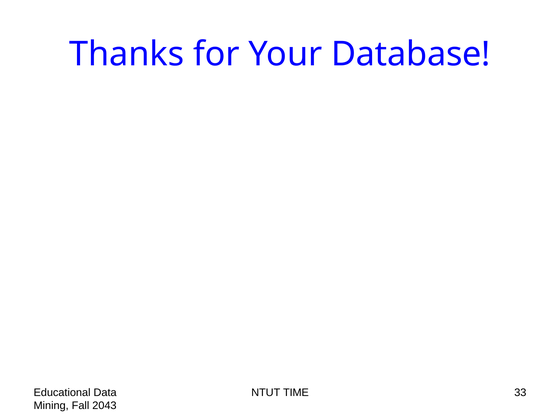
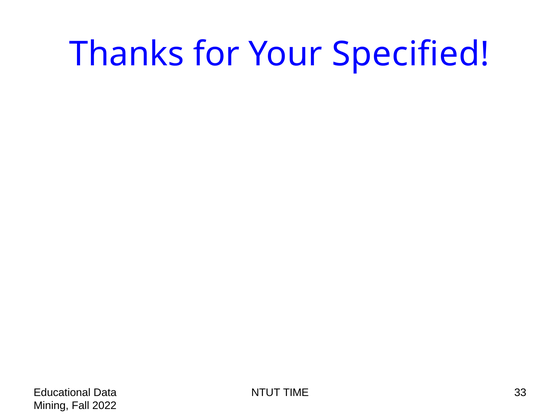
Database: Database -> Specified (411, 54)
2043: 2043 -> 2022 (104, 406)
